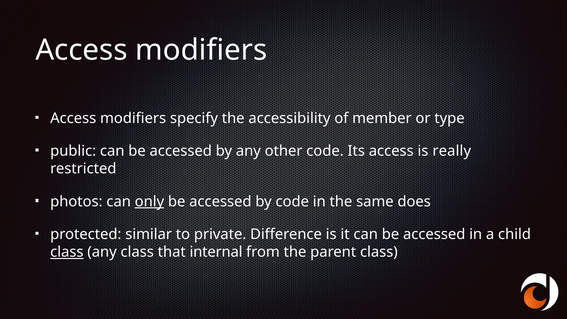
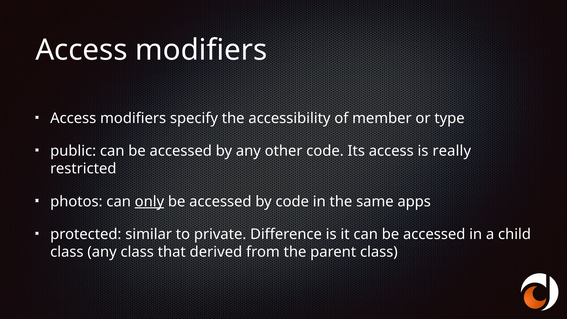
does: does -> apps (414, 202)
class underline: present -> none (67, 252)
internal: internal -> derived (216, 252)
